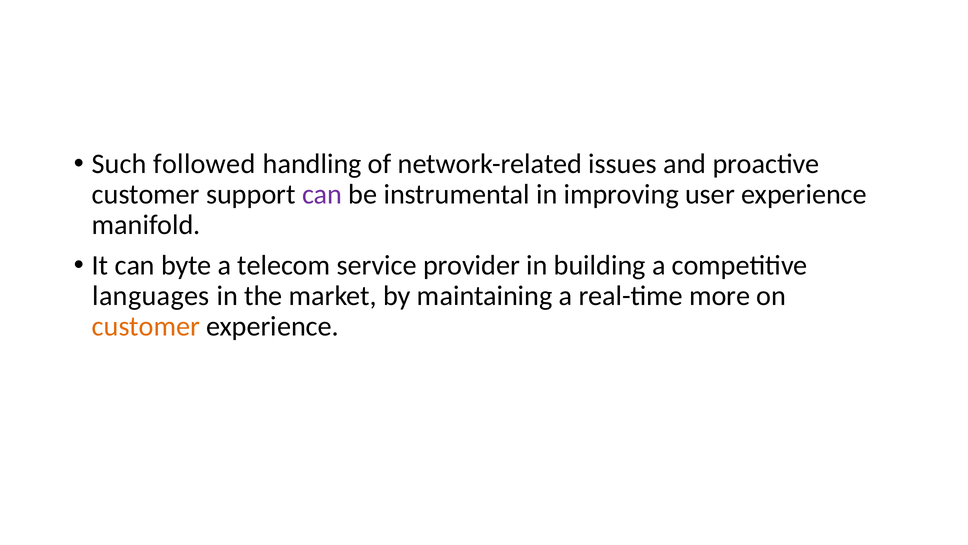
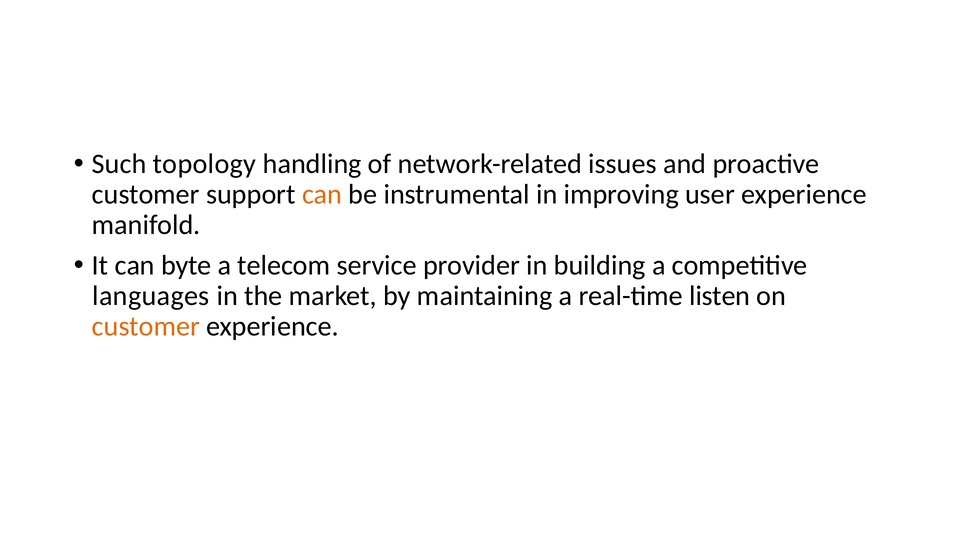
followed: followed -> topology (204, 164)
can colour: purple -> orange (322, 194)
more: more -> listen (720, 296)
